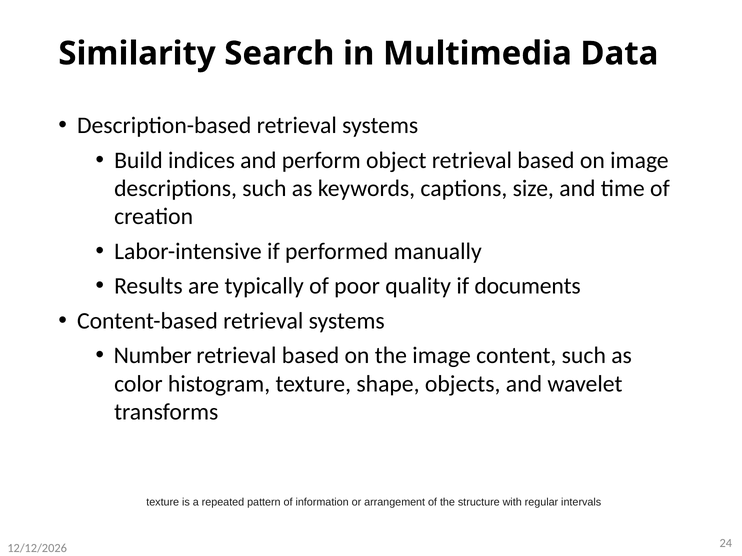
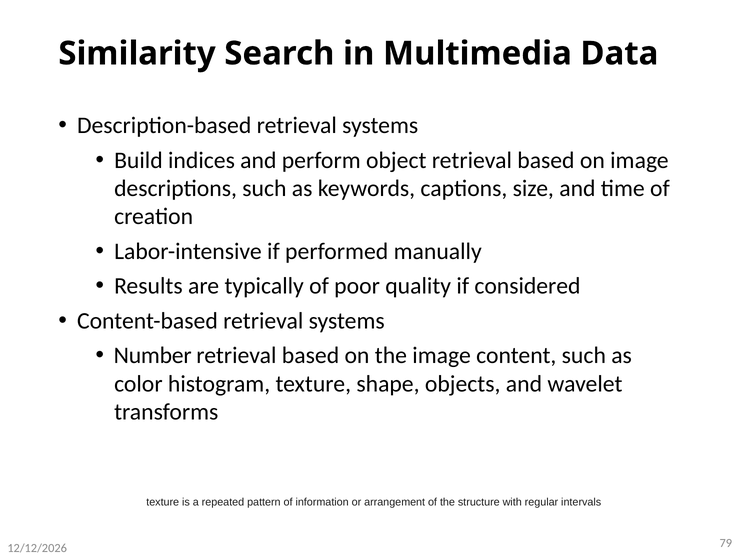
documents: documents -> considered (527, 286)
24: 24 -> 79 (726, 544)
